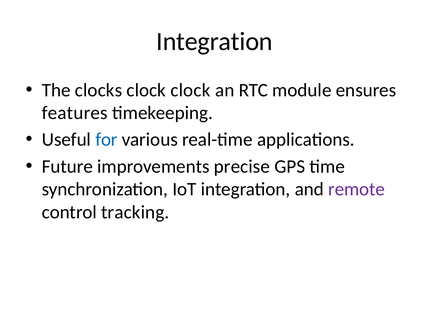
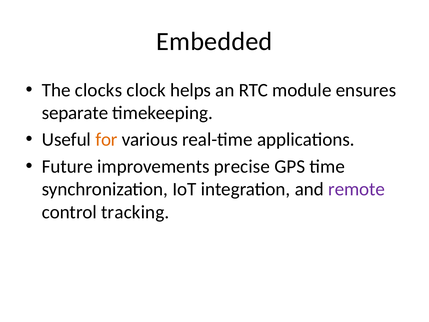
Integration: Integration -> Embedded (214, 42)
clock clock: clock -> helps (191, 90)
features: features -> separate (75, 113)
for colour: blue -> orange (107, 140)
